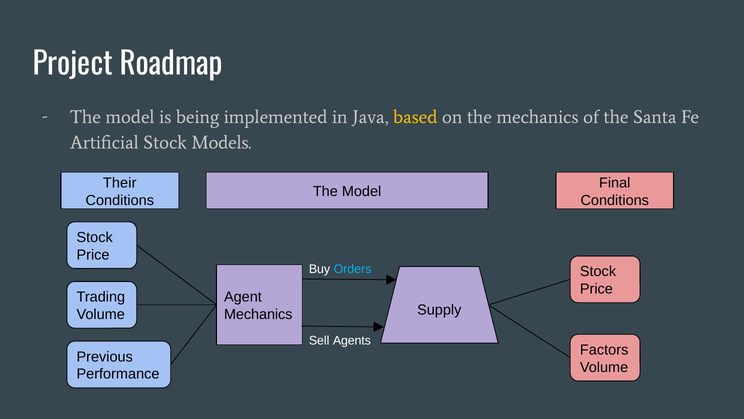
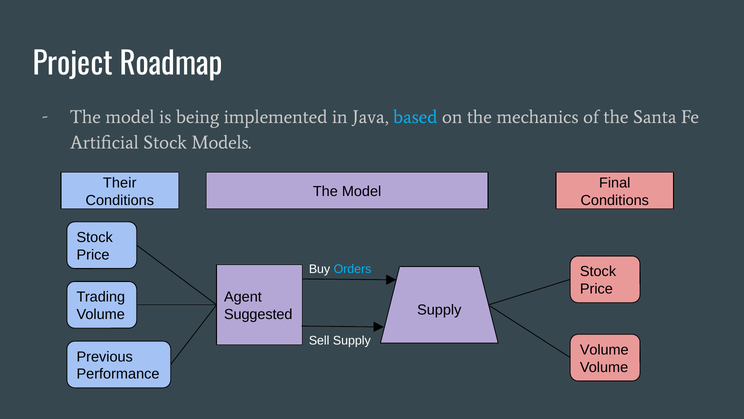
based colour: yellow -> light blue (415, 117)
Mechanics: Mechanics -> Suggested (258, 314)
Sell Agents: Agents -> Supply (352, 340)
Factors: Factors -> Volume (604, 350)
